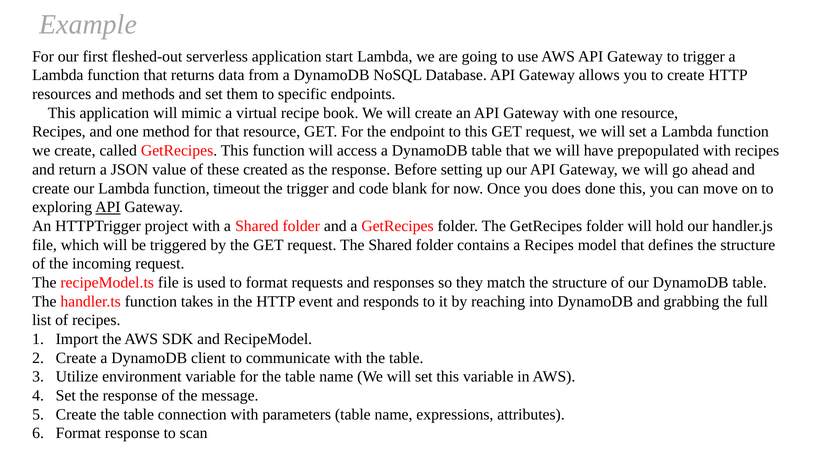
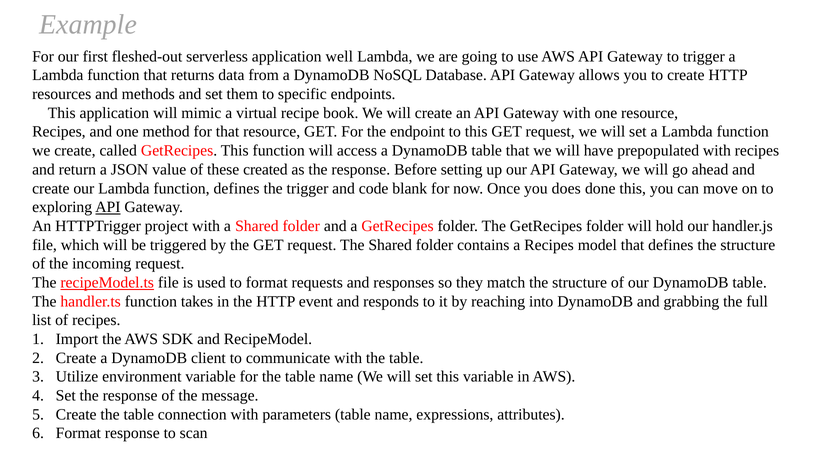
start: start -> well (339, 56)
function timeout: timeout -> defines (237, 188)
recipeModel.ts underline: none -> present (107, 282)
